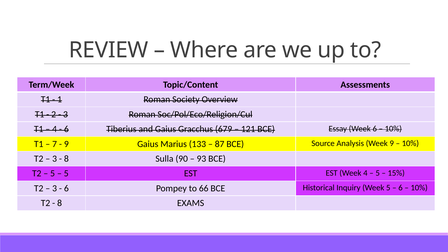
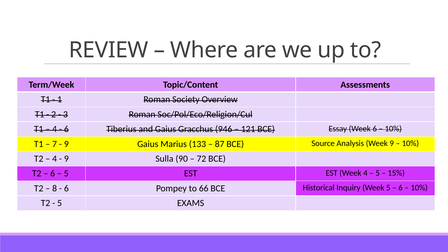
679: 679 -> 946 (224, 129)
3: 3 -> 4 (55, 159)
8: 8 -> 9 (66, 159)
93: 93 -> 72 (201, 159)
5: 5 -> 6 (53, 174)
3: 3 -> 8 (55, 188)
8: 8 -> 5 (60, 203)
